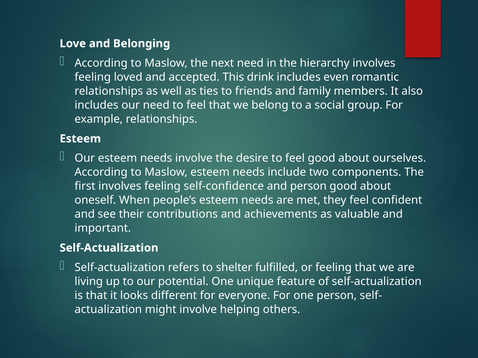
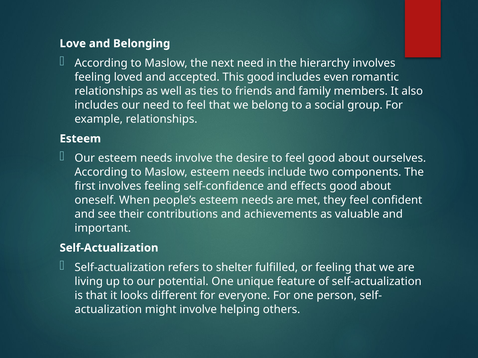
This drink: drink -> good (260, 77)
and person: person -> effects (308, 187)
